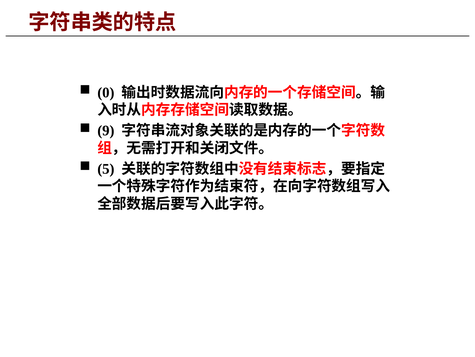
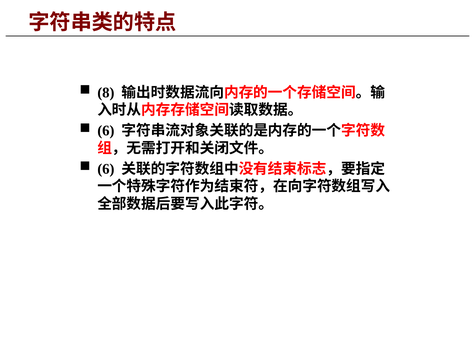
0: 0 -> 8 (106, 92)
9: 9 -> 6 (106, 130)
5: 5 -> 6 (106, 168)
